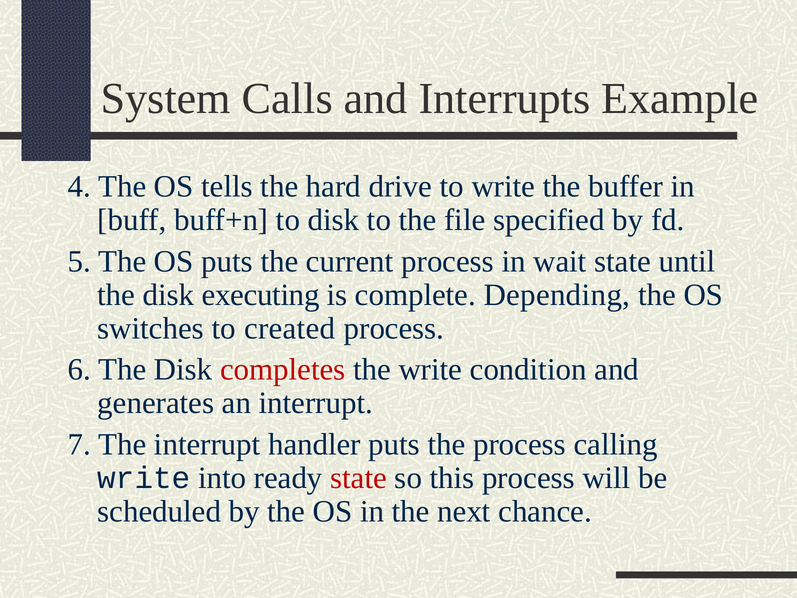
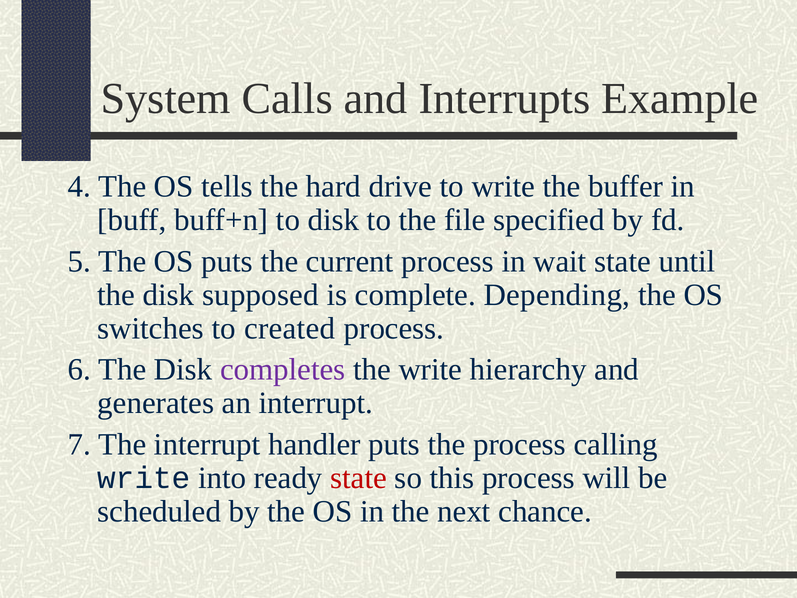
executing: executing -> supposed (260, 295)
completes colour: red -> purple (283, 369)
condition: condition -> hierarchy (528, 369)
